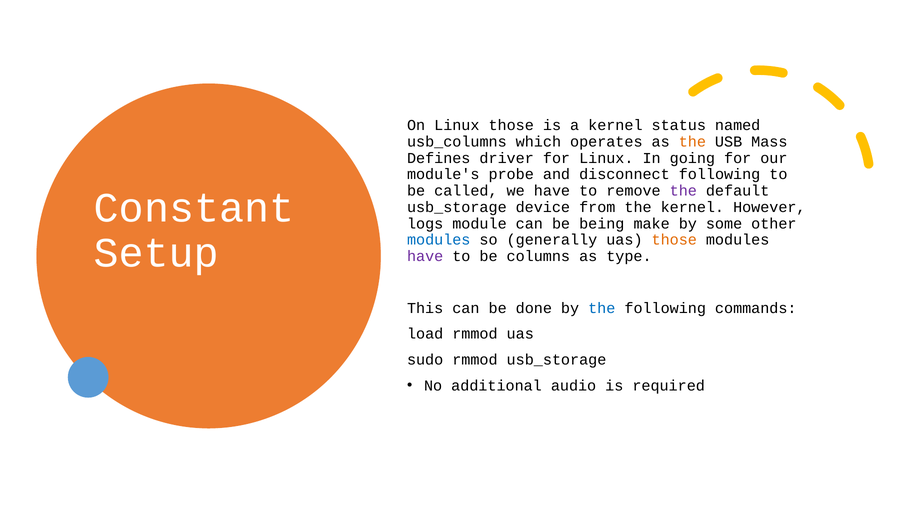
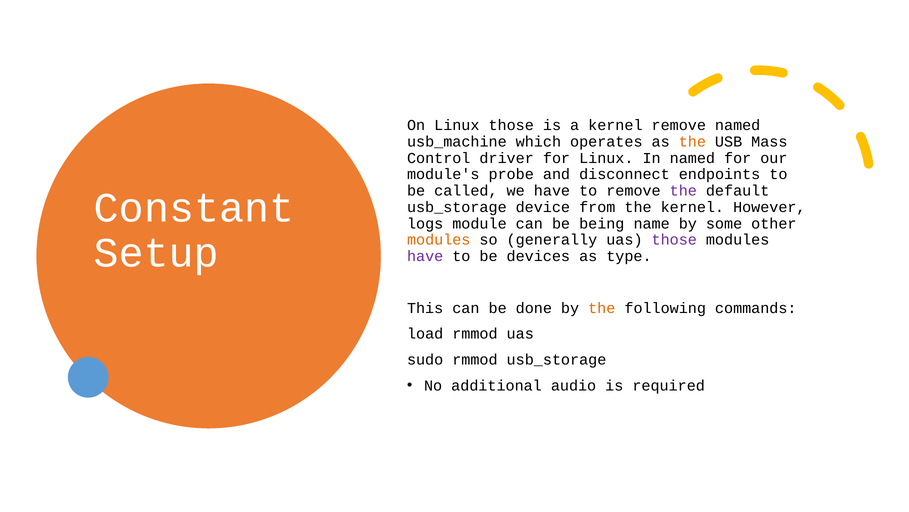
kernel status: status -> remove (679, 125)
usb_columns: usb_columns -> usb_machine (457, 142)
Defines: Defines -> Control (439, 158)
In going: going -> named (692, 158)
disconnect following: following -> endpoints (720, 174)
make: make -> name (652, 223)
modules colour: blue -> orange (439, 240)
those colour: orange -> purple (674, 240)
columns: columns -> devices (538, 256)
the colour: blue -> orange (602, 308)
